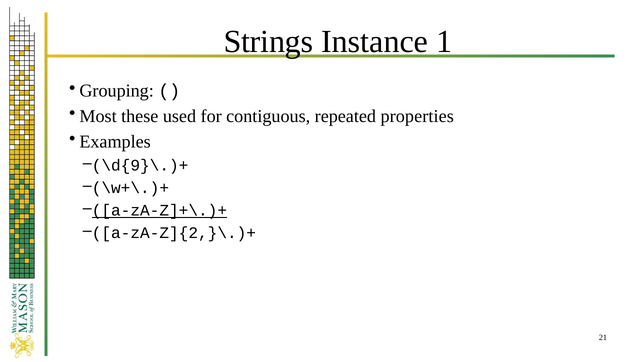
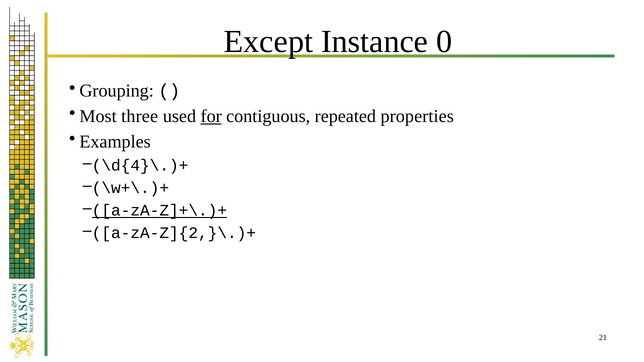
Strings: Strings -> Except (268, 42)
1: 1 -> 0 (444, 42)
these: these -> three (140, 116)
for underline: none -> present (211, 116)
\d{9}\.)+: \d{9}\.)+ -> \d{4}\.)+ (140, 165)
